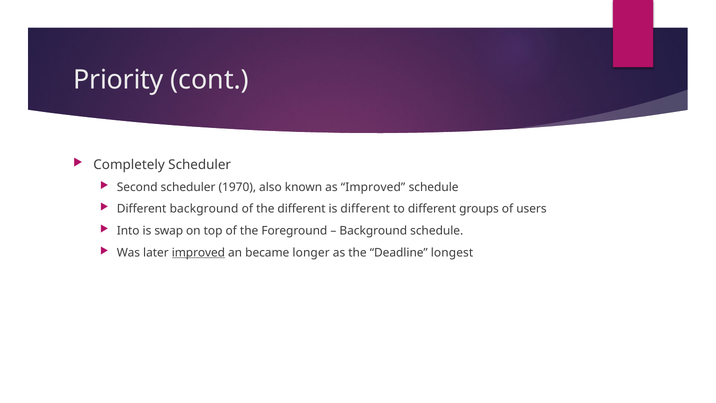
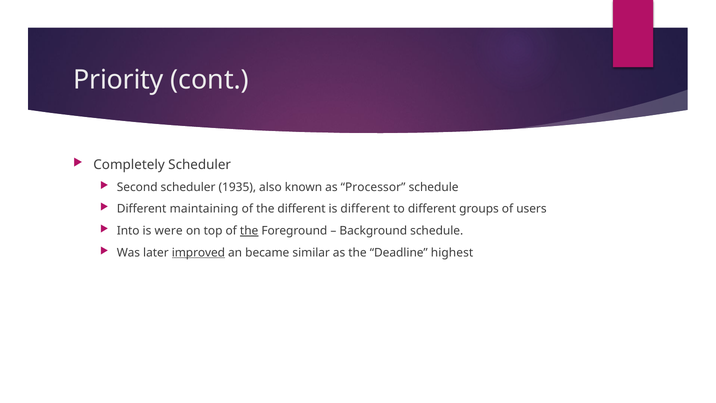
1970: 1970 -> 1935 (237, 187)
as Improved: Improved -> Processor (373, 187)
Different background: background -> maintaining (204, 209)
swap: swap -> were (169, 231)
the underline: none -> present (249, 231)
longer: longer -> similar (311, 252)
longest: longest -> highest (452, 252)
